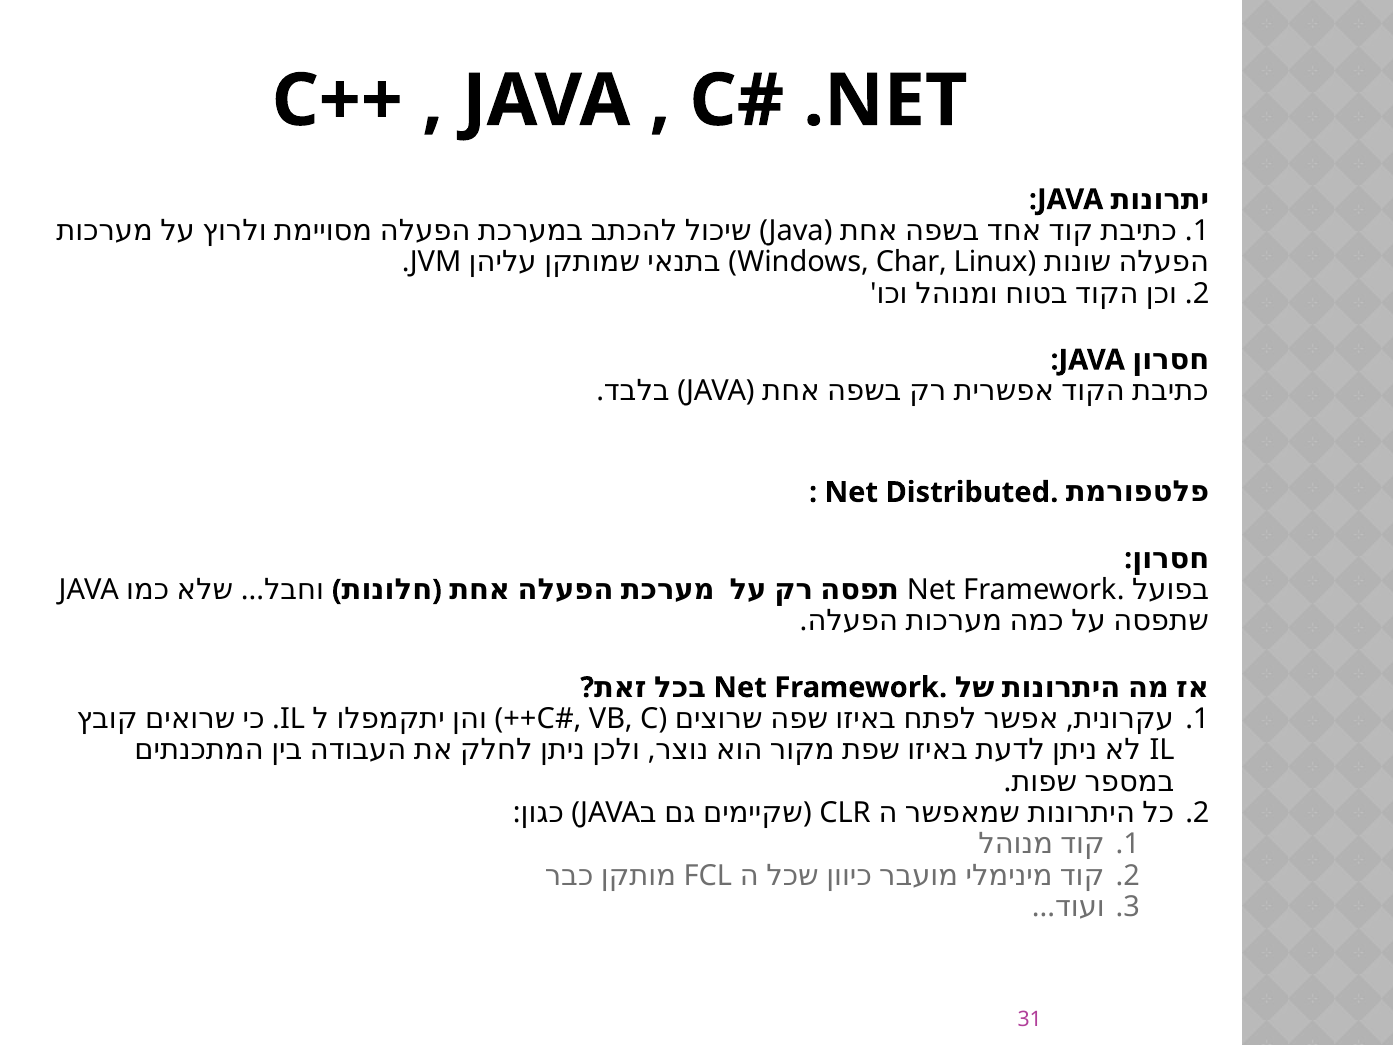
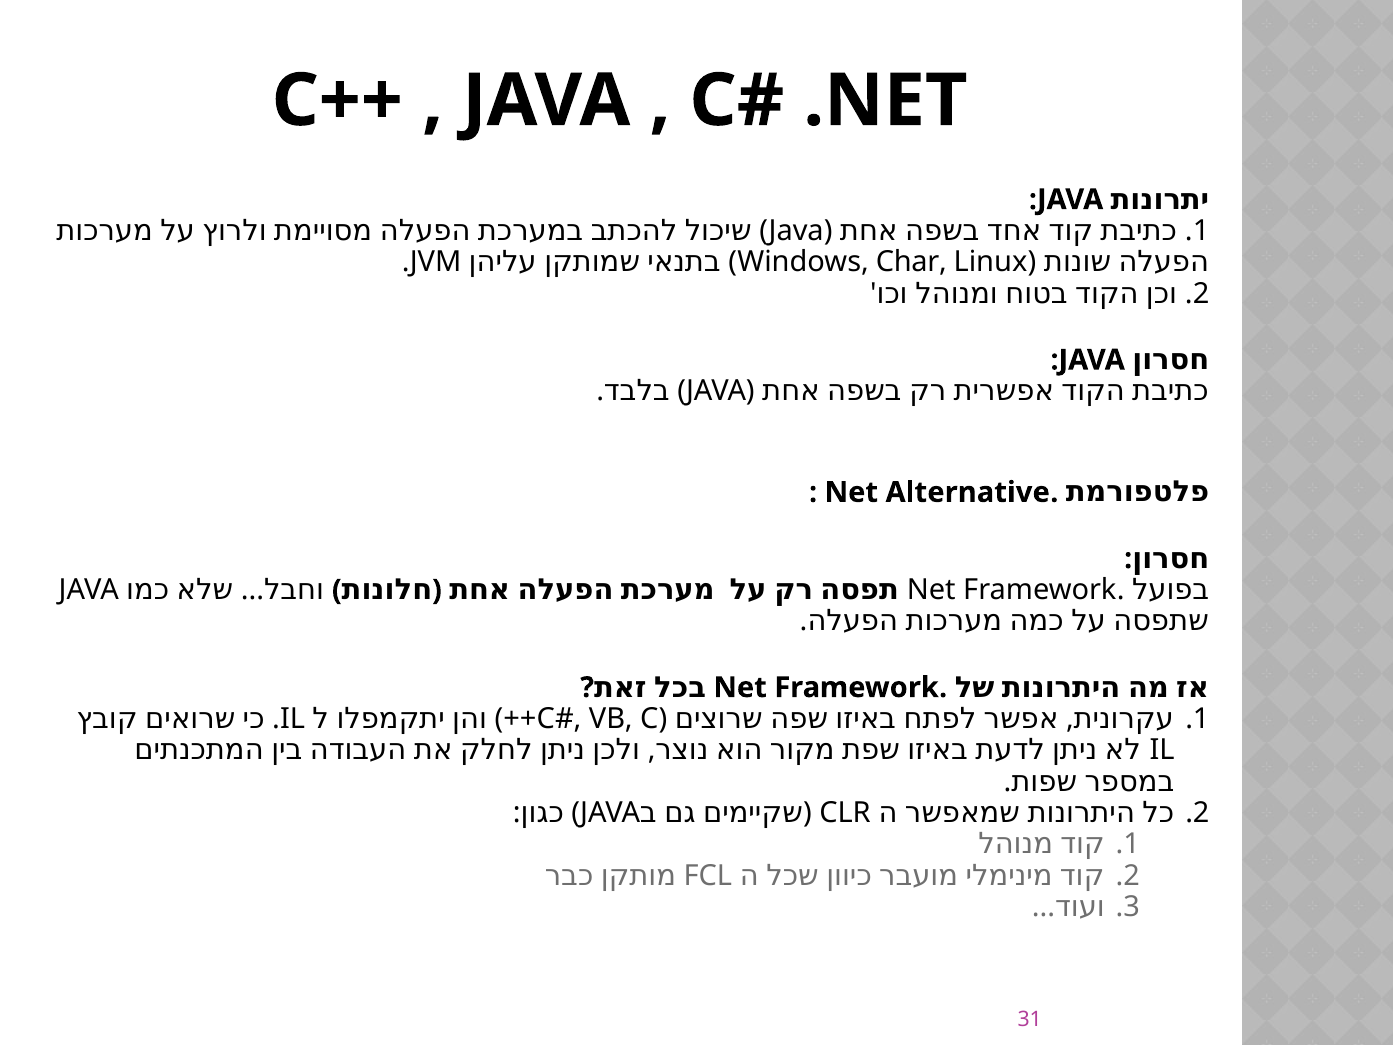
Distributed: Distributed -> Alternative (968, 492)
